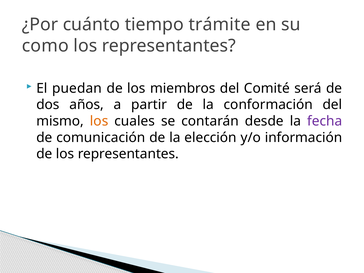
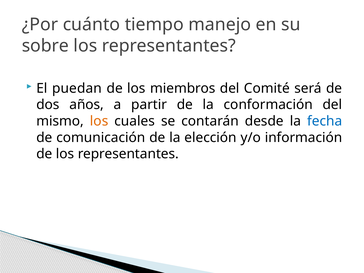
trámite: trámite -> manejo (220, 25)
como: como -> sobre (45, 46)
fecha colour: purple -> blue (325, 121)
